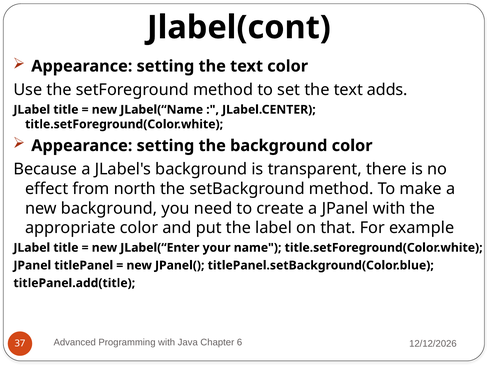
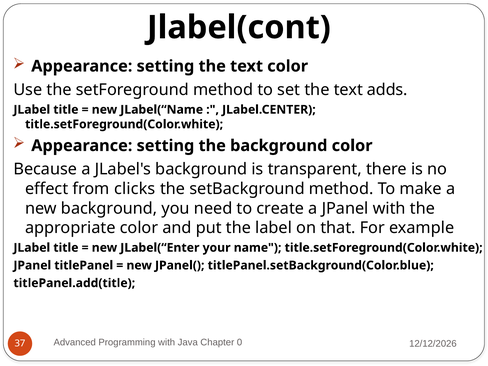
north: north -> clicks (135, 189)
6: 6 -> 0 (239, 342)
